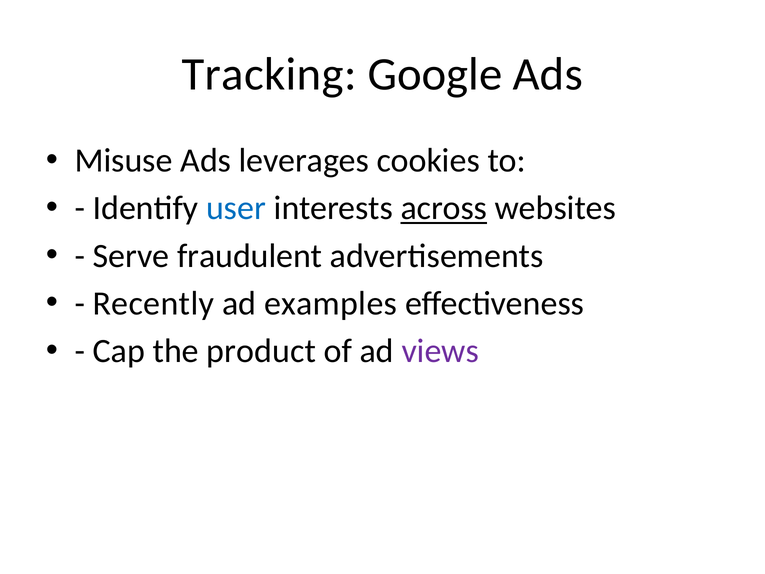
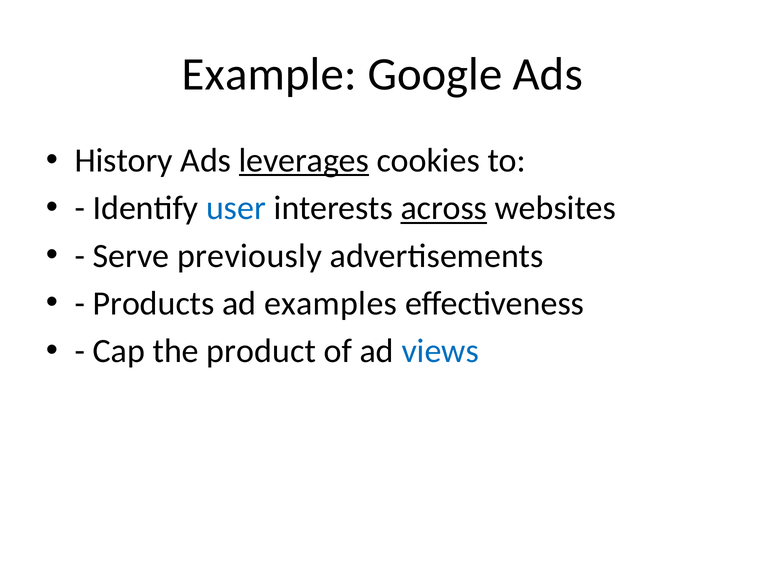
Tracking: Tracking -> Example (269, 74)
Misuse: Misuse -> History (124, 160)
leverages underline: none -> present (304, 160)
fraudulent: fraudulent -> previously (249, 256)
Recently: Recently -> Products (154, 303)
views colour: purple -> blue (440, 351)
